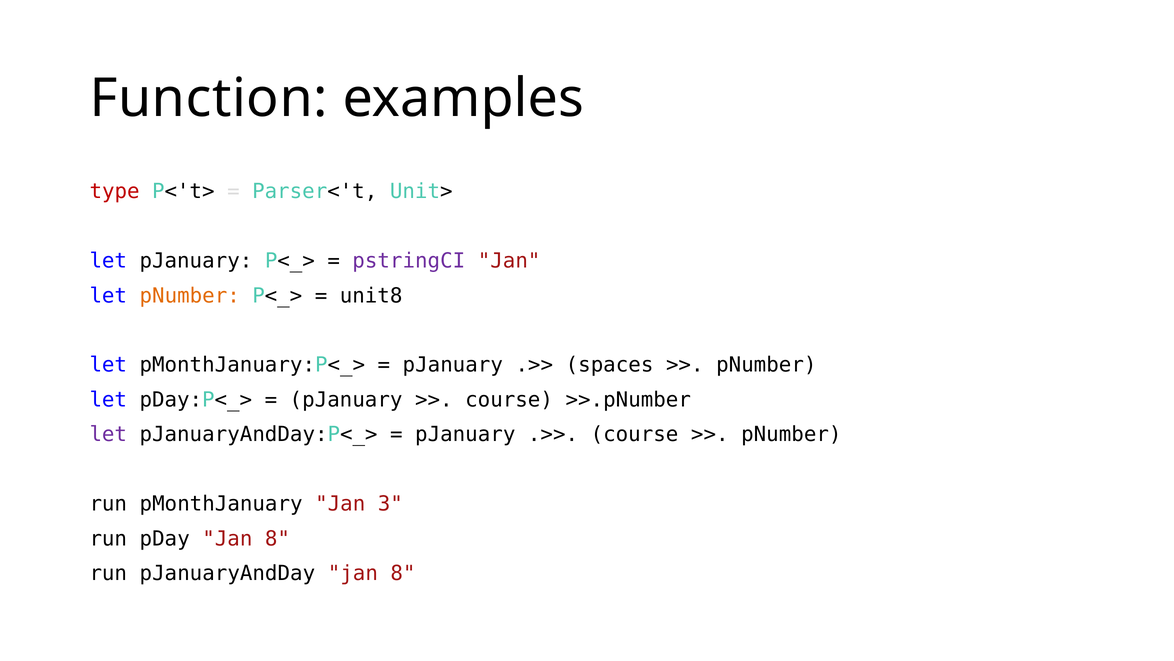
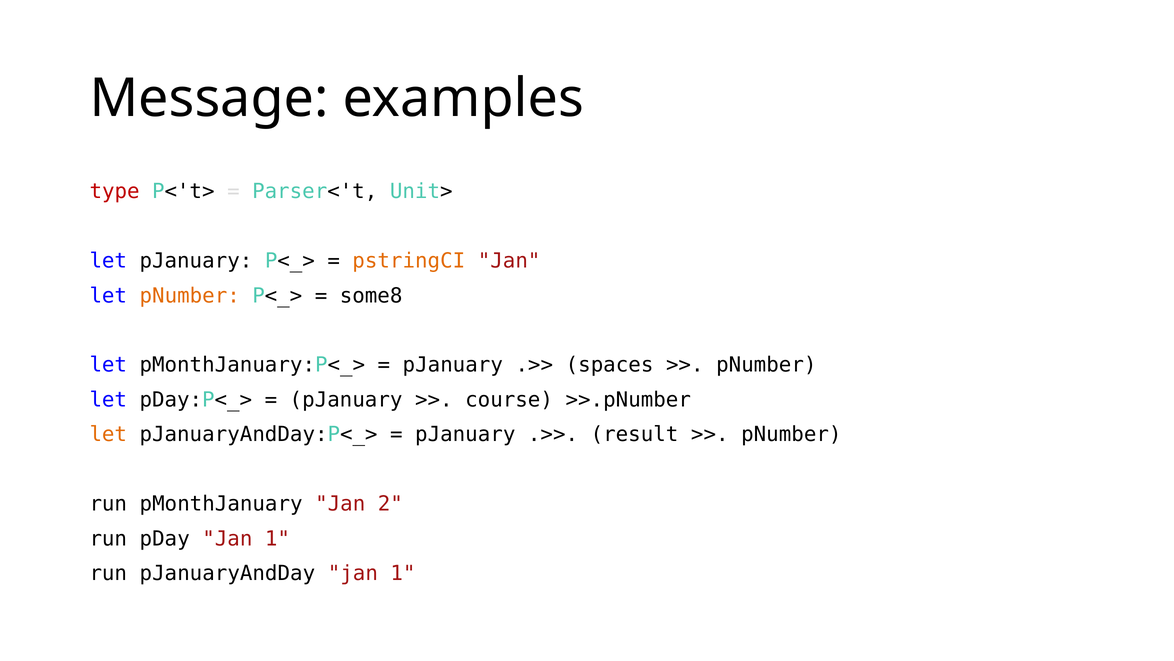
Function: Function -> Message (209, 99)
pstringCI colour: purple -> orange (409, 261)
unit8: unit8 -> some8 (371, 295)
let colour: purple -> orange (108, 434)
course: course -> result (635, 434)
3: 3 -> 2 (390, 504)
pDay Jan 8: 8 -> 1 (277, 538)
pJanuaryAndDay jan 8: 8 -> 1 (403, 573)
